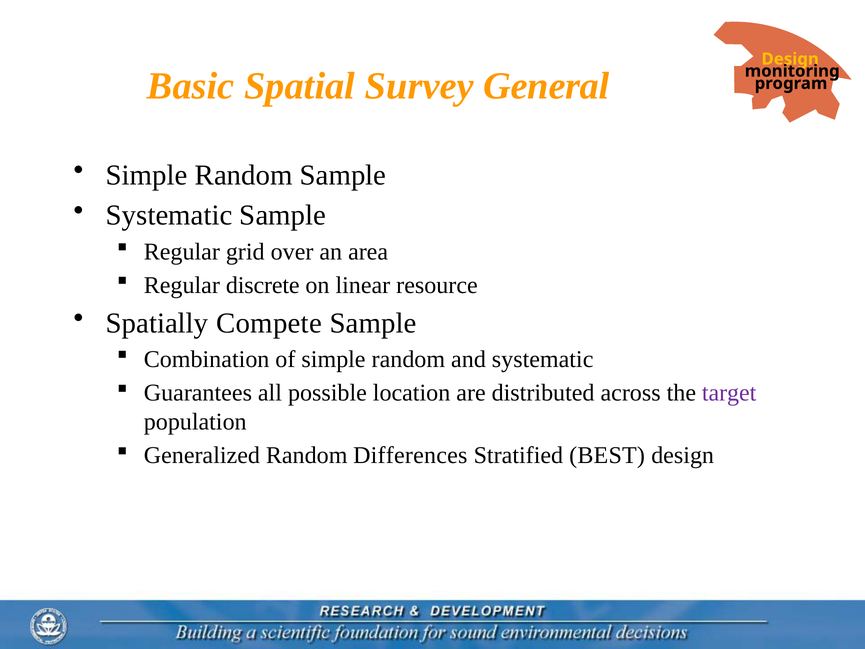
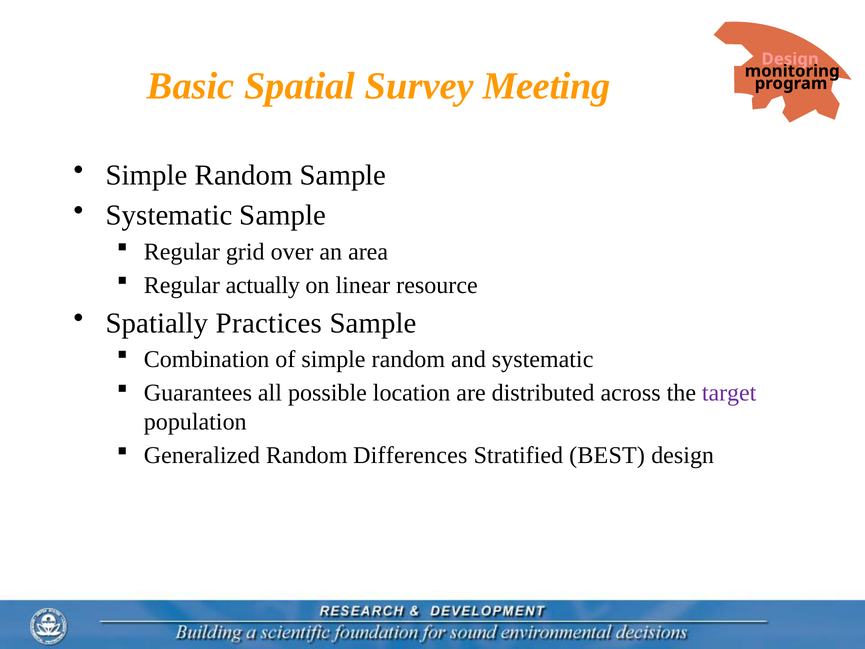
Design colour: yellow -> pink (790, 59)
General: General -> Meeting (546, 86)
discrete: discrete -> actually (263, 285)
Compete: Compete -> Practices (269, 323)
